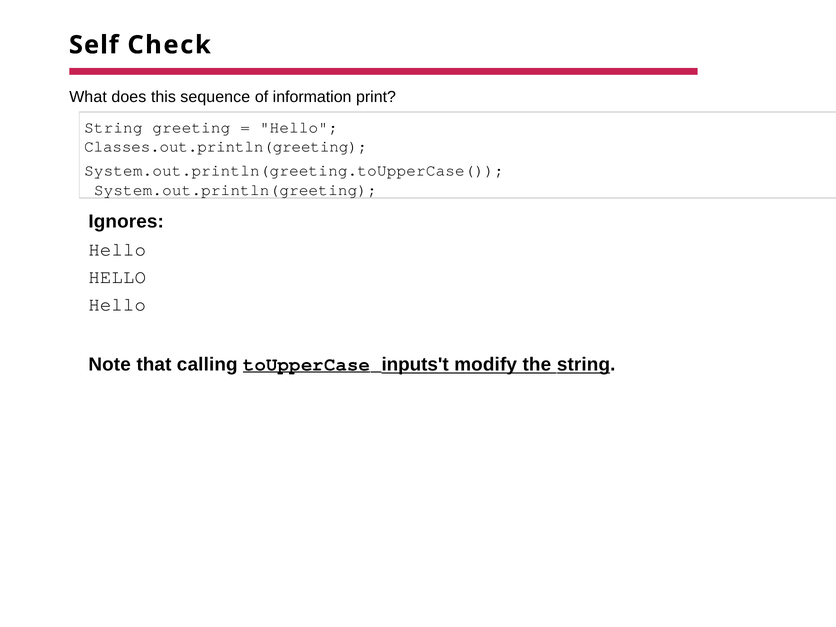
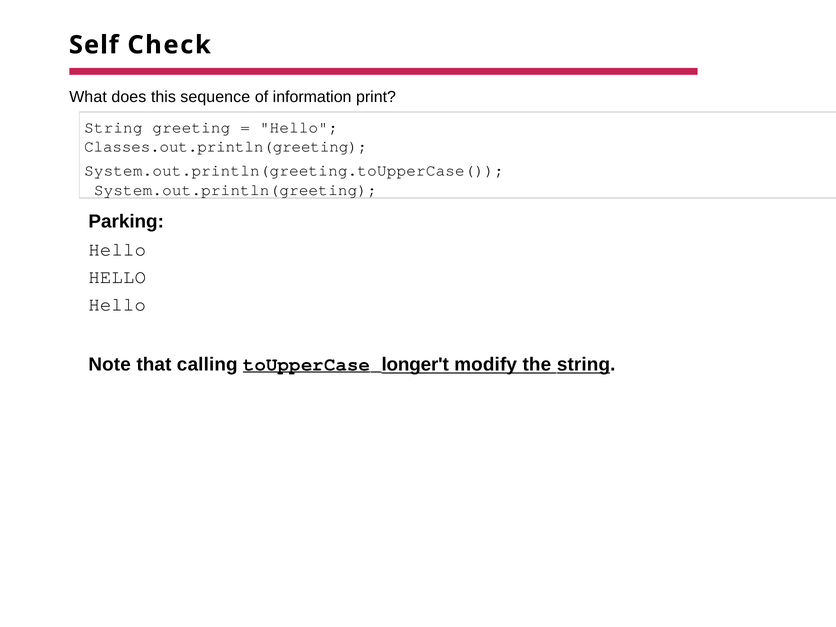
Ignores: Ignores -> Parking (126, 222)
inputs't: inputs't -> longer't (415, 364)
